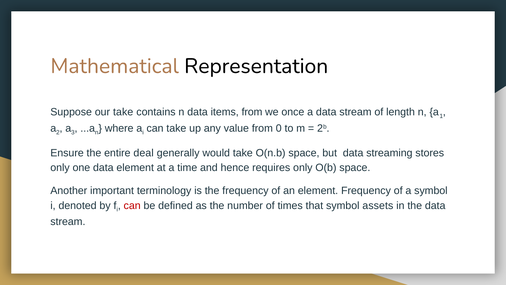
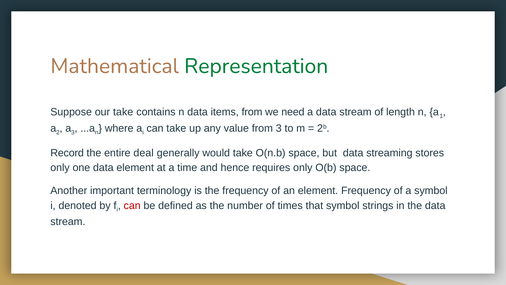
Representation colour: black -> green (256, 66)
once: once -> need (293, 112)
from 0: 0 -> 3 (279, 128)
Ensure: Ensure -> Record (67, 153)
assets: assets -> strings (378, 205)
